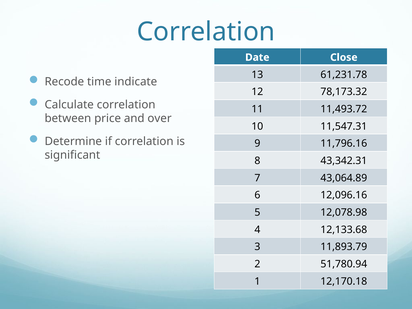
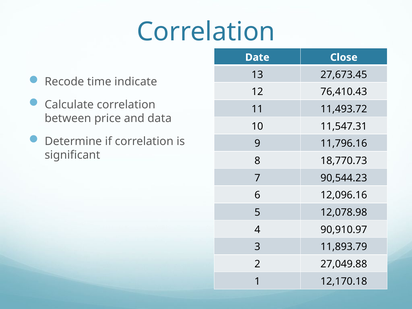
61,231.78: 61,231.78 -> 27,673.45 (344, 75)
78,173.32: 78,173.32 -> 76,410.43 (344, 92)
over: over -> data (160, 118)
43,342.31: 43,342.31 -> 18,770.73 (344, 161)
43,064.89: 43,064.89 -> 90,544.23 (344, 178)
12,133.68: 12,133.68 -> 90,910.97 (344, 230)
51,780.94: 51,780.94 -> 27,049.88 (344, 264)
